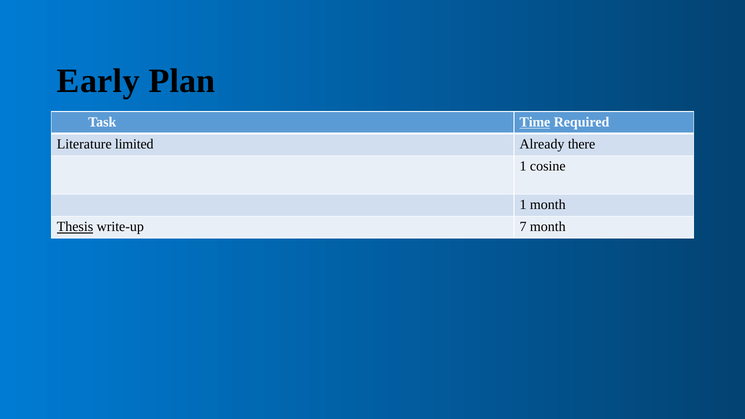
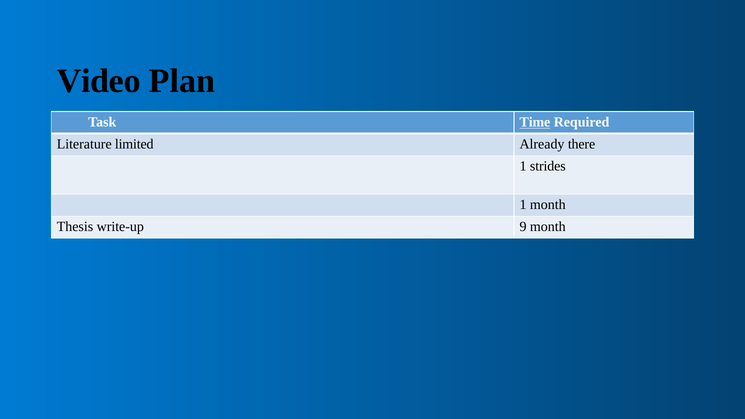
Early: Early -> Video (99, 81)
cosine: cosine -> strides (548, 166)
Thesis underline: present -> none (75, 227)
7: 7 -> 9 (523, 227)
